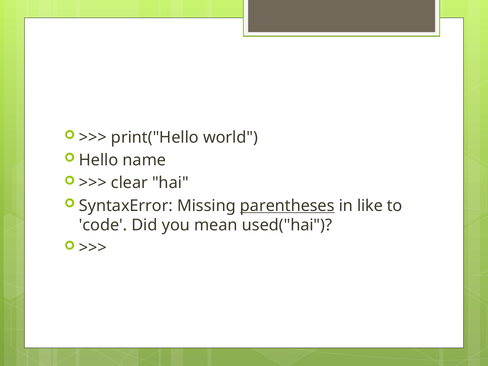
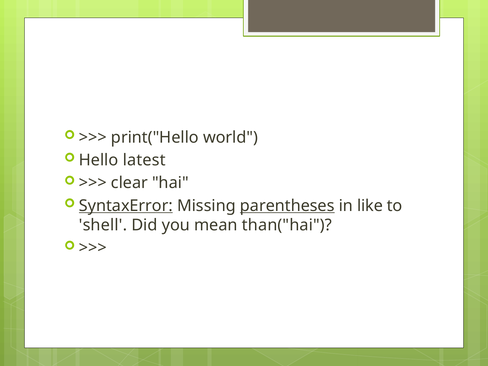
name: name -> latest (144, 160)
SyntaxError underline: none -> present (126, 206)
code: code -> shell (103, 225)
used("hai: used("hai -> than("hai (287, 225)
